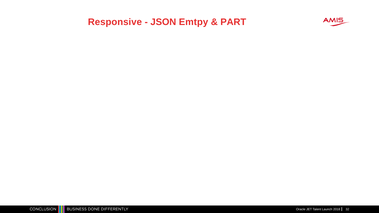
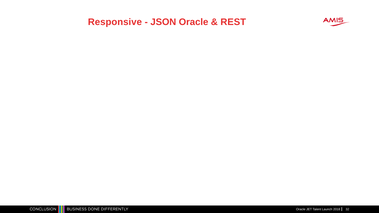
JSON Emtpy: Emtpy -> Oracle (194, 22)
PART: PART -> REST (233, 22)
